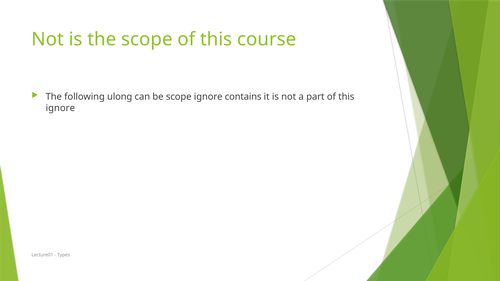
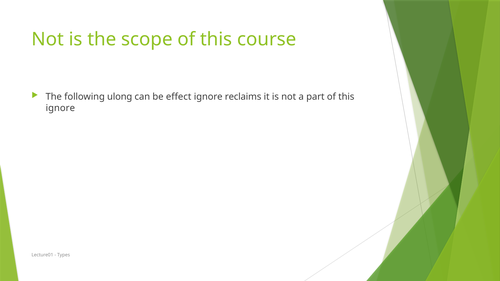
be scope: scope -> effect (179, 97)
contains: contains -> reclaims (243, 97)
